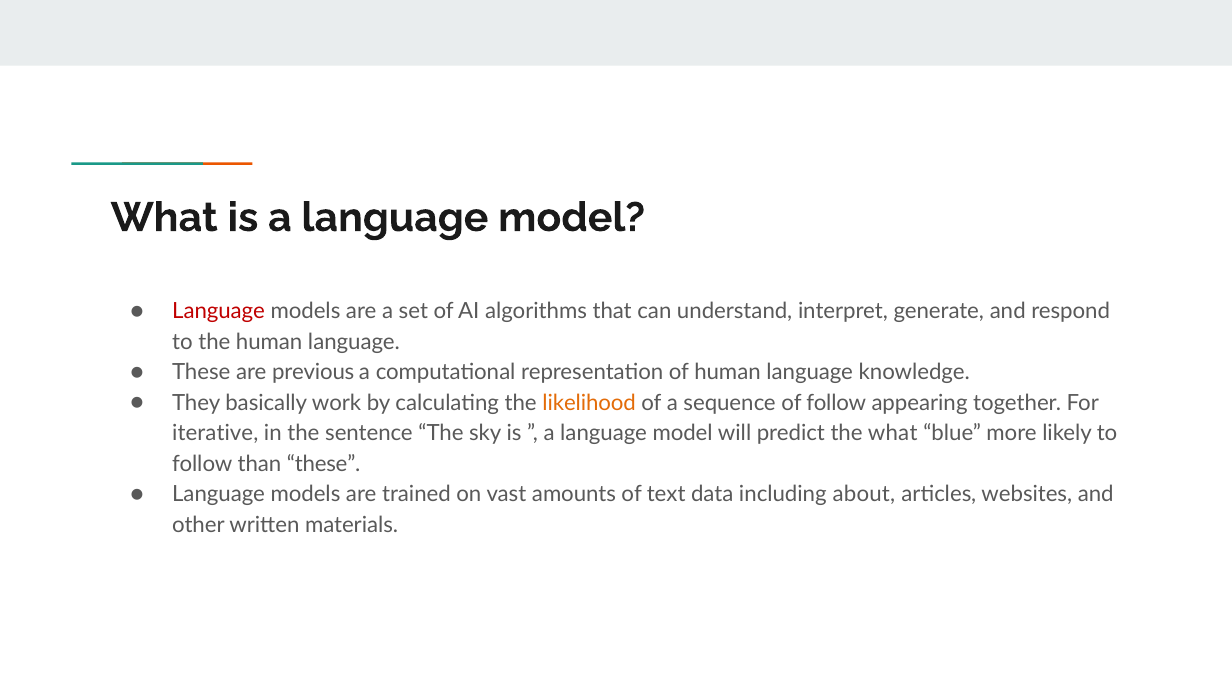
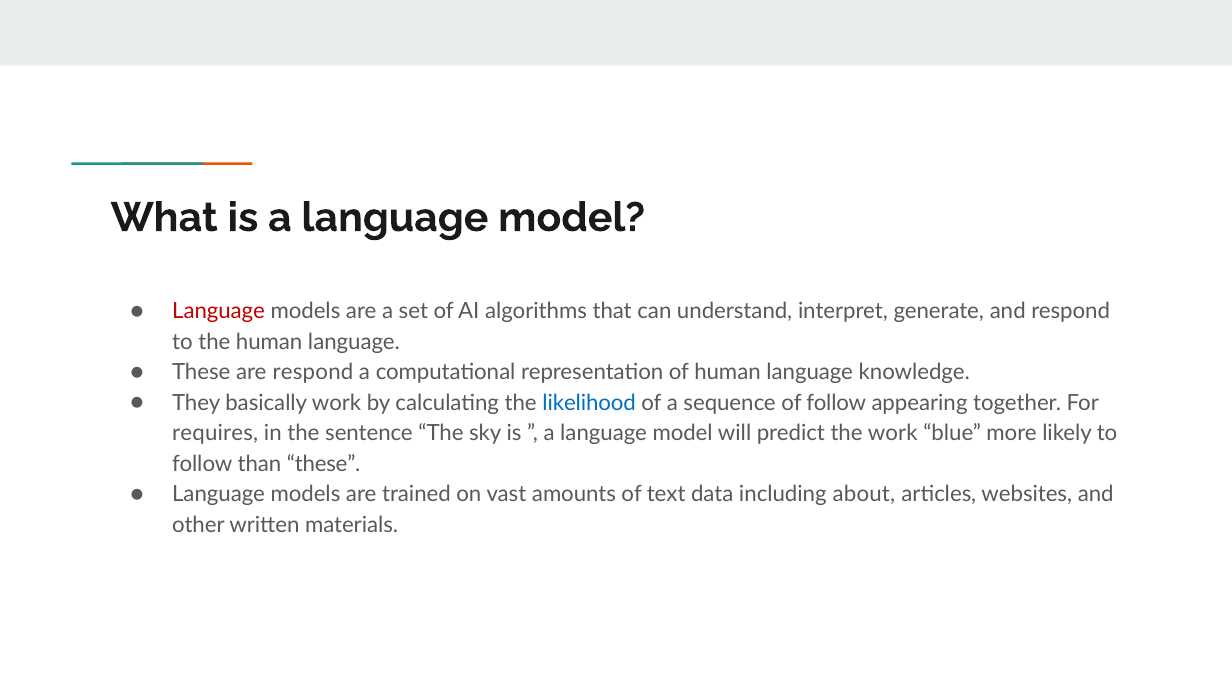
are previous: previous -> respond (313, 372)
likelihood colour: orange -> blue (589, 403)
iterative: iterative -> requires (215, 433)
the what: what -> work (893, 433)
